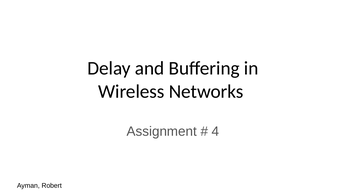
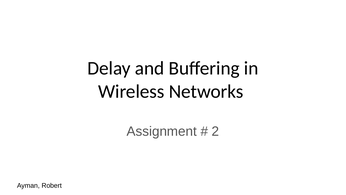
4: 4 -> 2 (215, 131)
